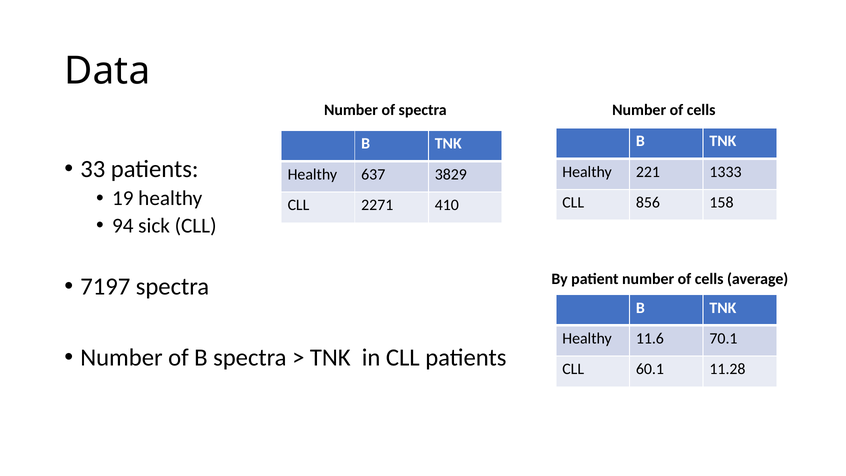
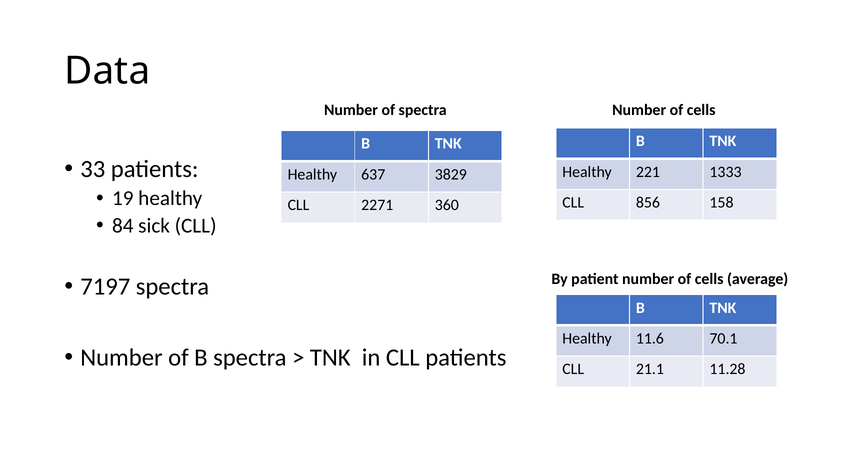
410: 410 -> 360 (447, 205)
94: 94 -> 84 (123, 226)
60.1: 60.1 -> 21.1 (650, 369)
